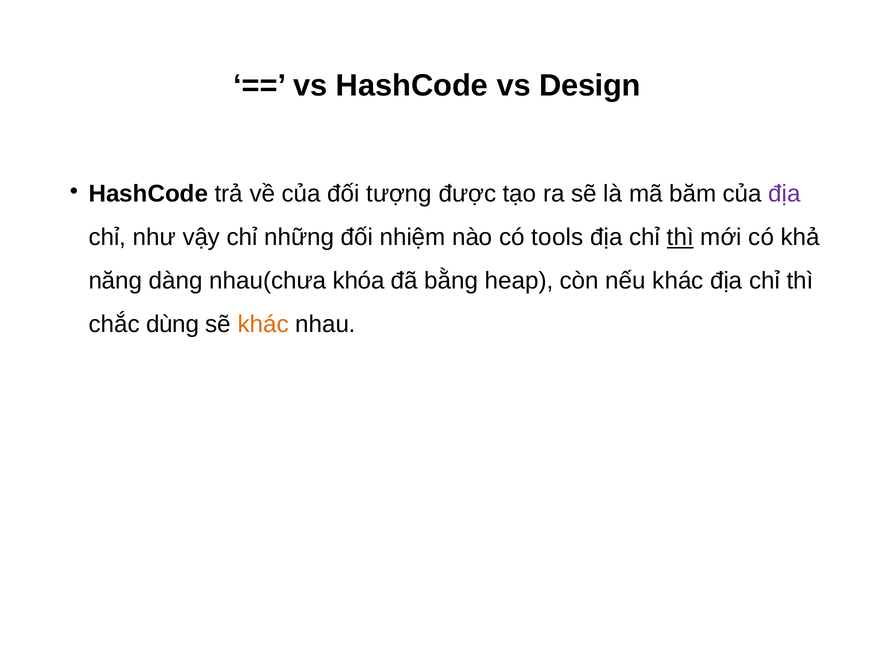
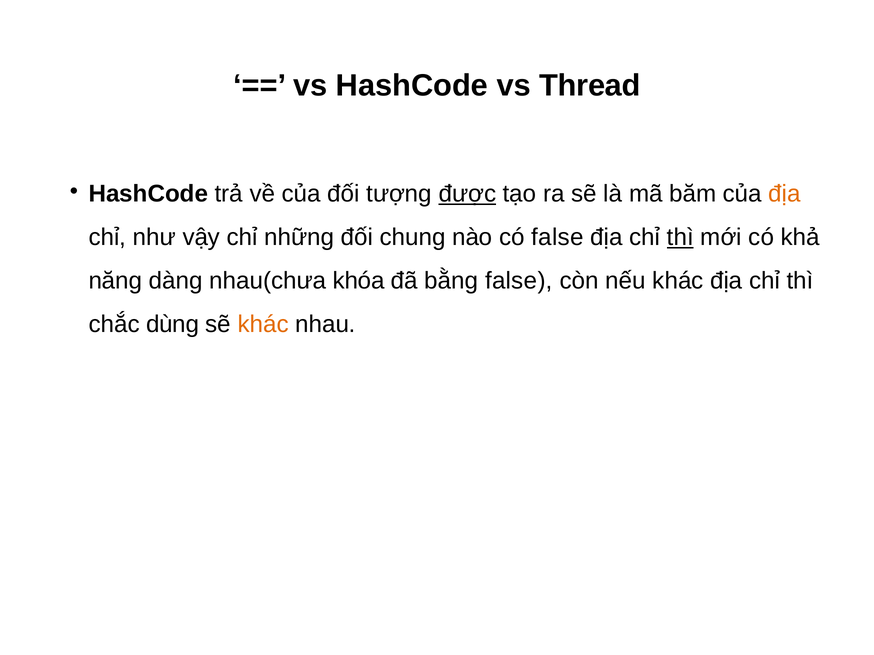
Design: Design -> Thread (590, 86)
được underline: none -> present (467, 194)
địa colour: purple -> orange (785, 194)
nhiệm: nhiệm -> chung (413, 237)
có tools: tools -> false (557, 237)
bằng heap: heap -> false (519, 281)
